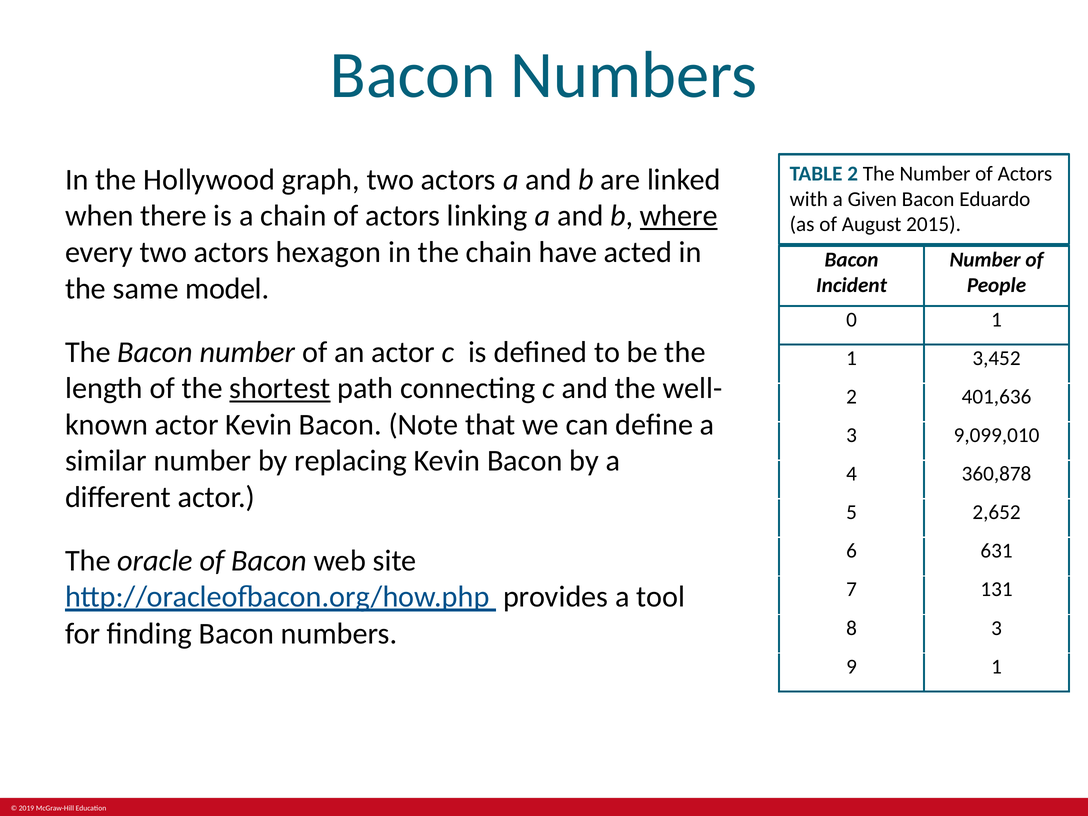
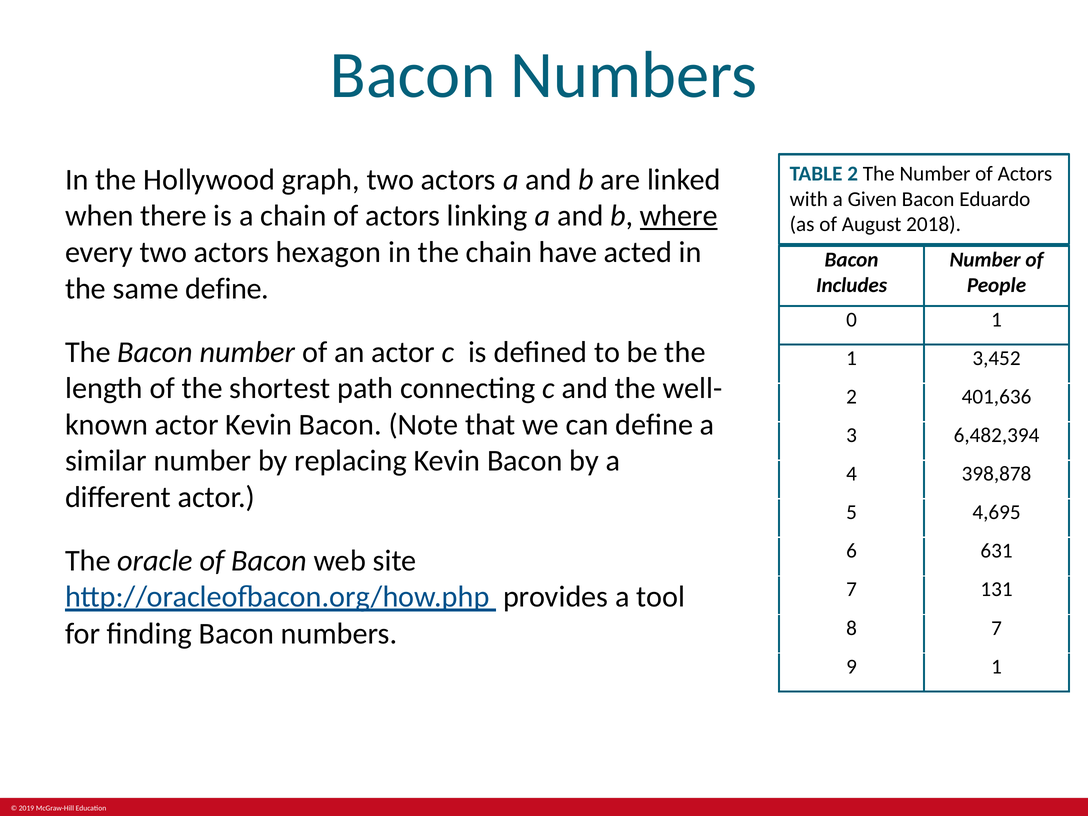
2015: 2015 -> 2018 (934, 224)
same model: model -> define (227, 289)
Incident: Incident -> Includes (852, 285)
shortest underline: present -> none (280, 388)
9,099,010: 9,099,010 -> 6,482,394 (997, 435)
360,878: 360,878 -> 398,878 (997, 474)
2,652: 2,652 -> 4,695 (997, 512)
8 3: 3 -> 7 (997, 628)
